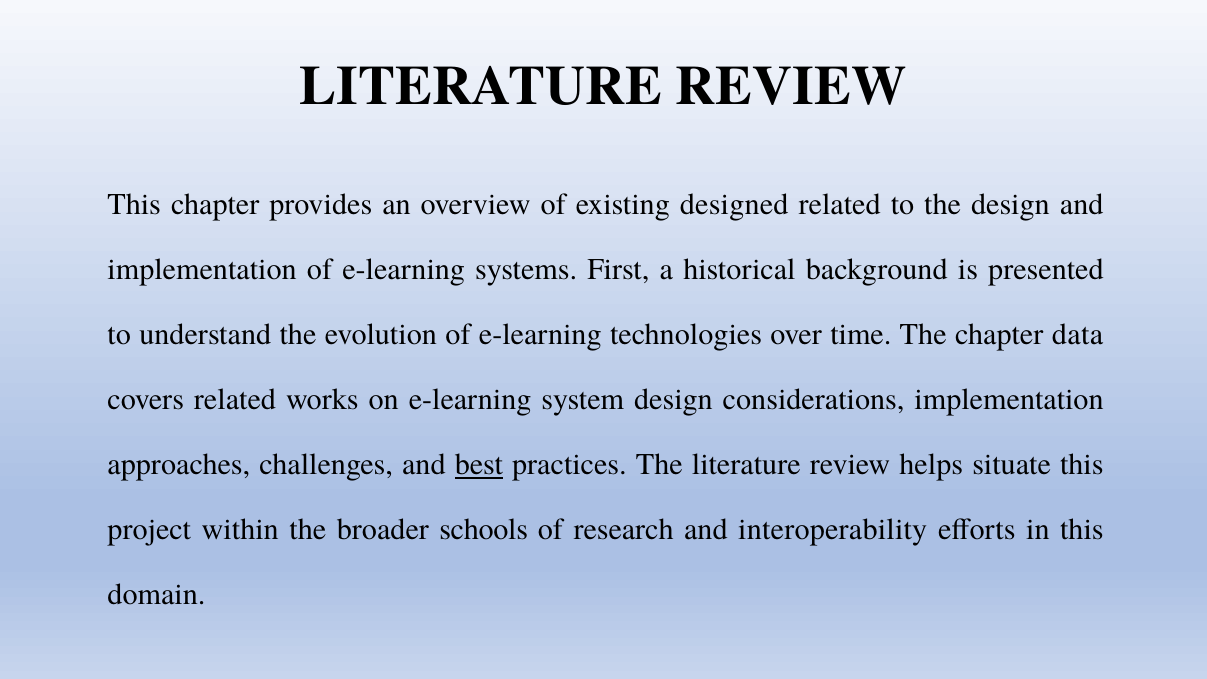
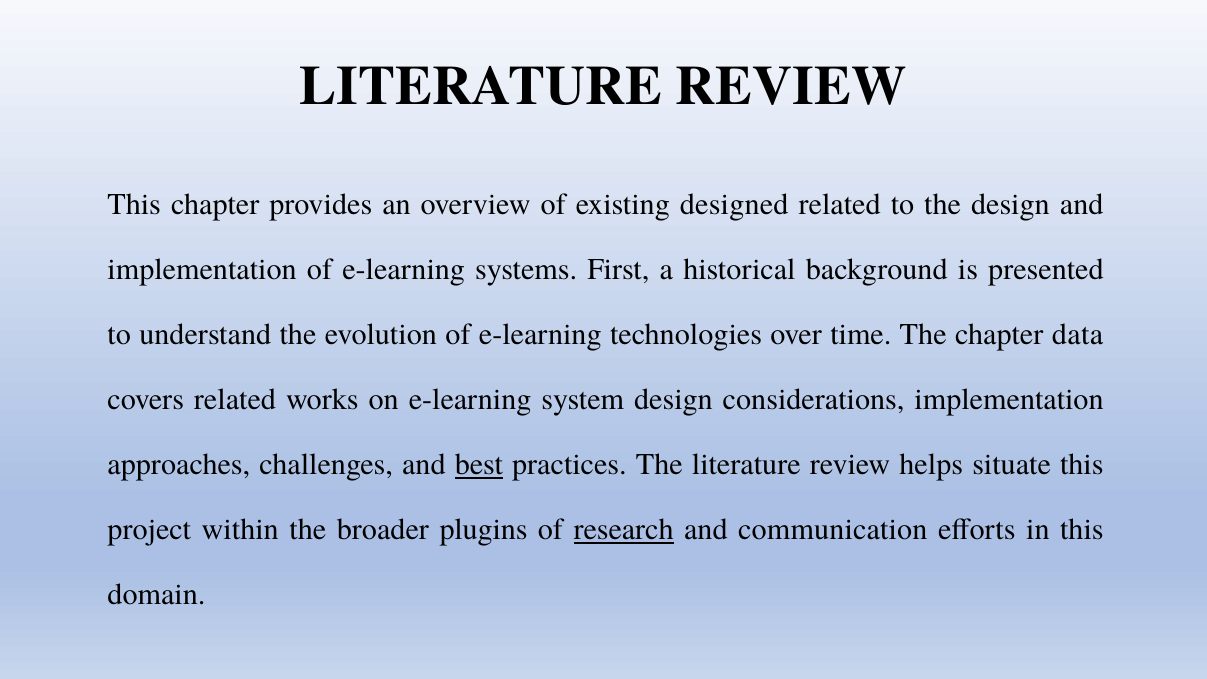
schools: schools -> plugins (484, 530)
research underline: none -> present (624, 530)
interoperability: interoperability -> communication (833, 530)
